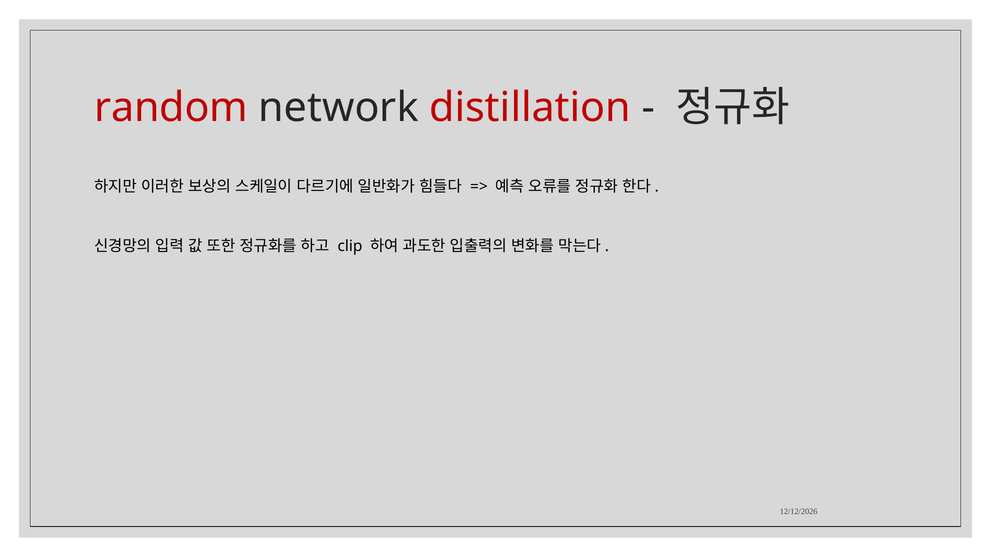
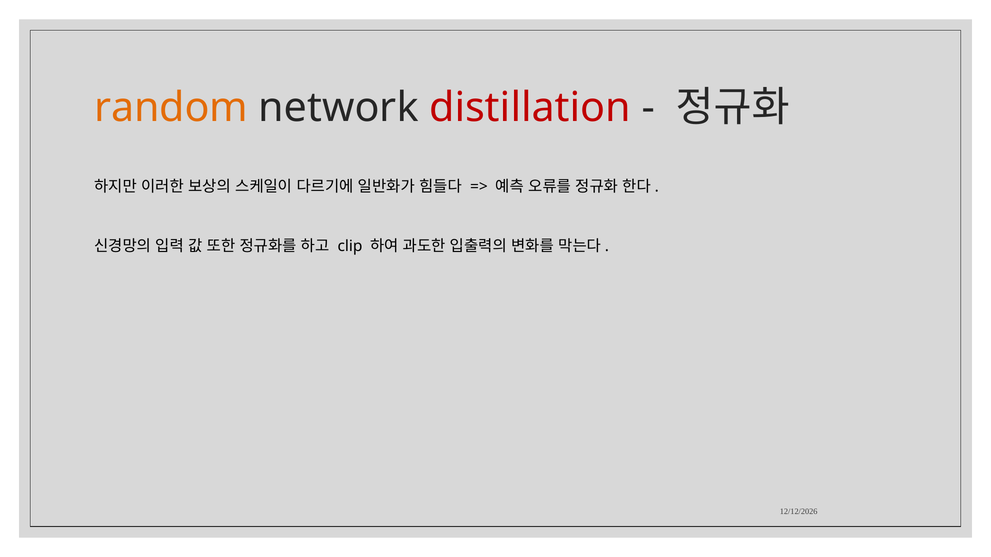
random colour: red -> orange (171, 108)
